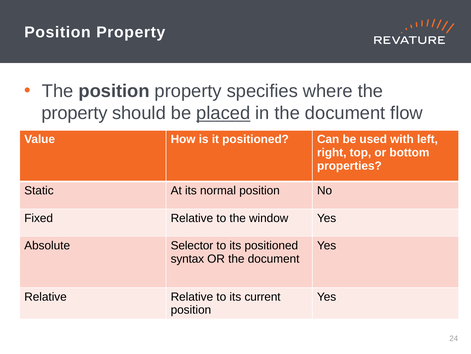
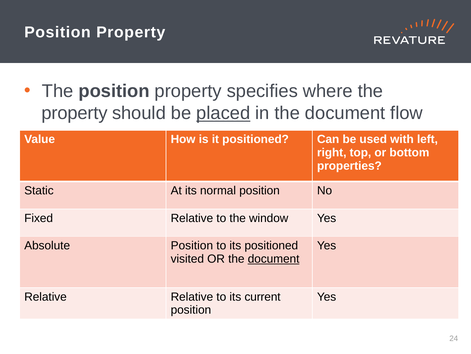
Absolute Selector: Selector -> Position (192, 245)
syntax: syntax -> visited (187, 258)
document underline: none -> present (274, 258)
